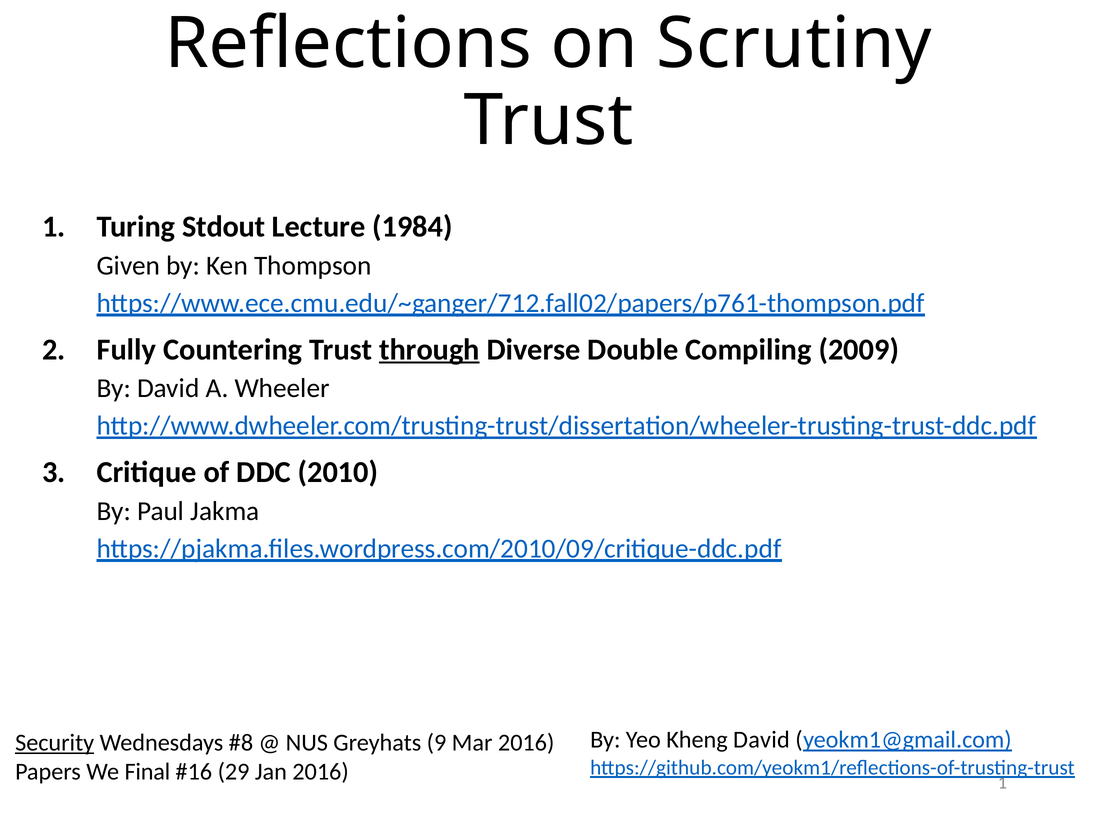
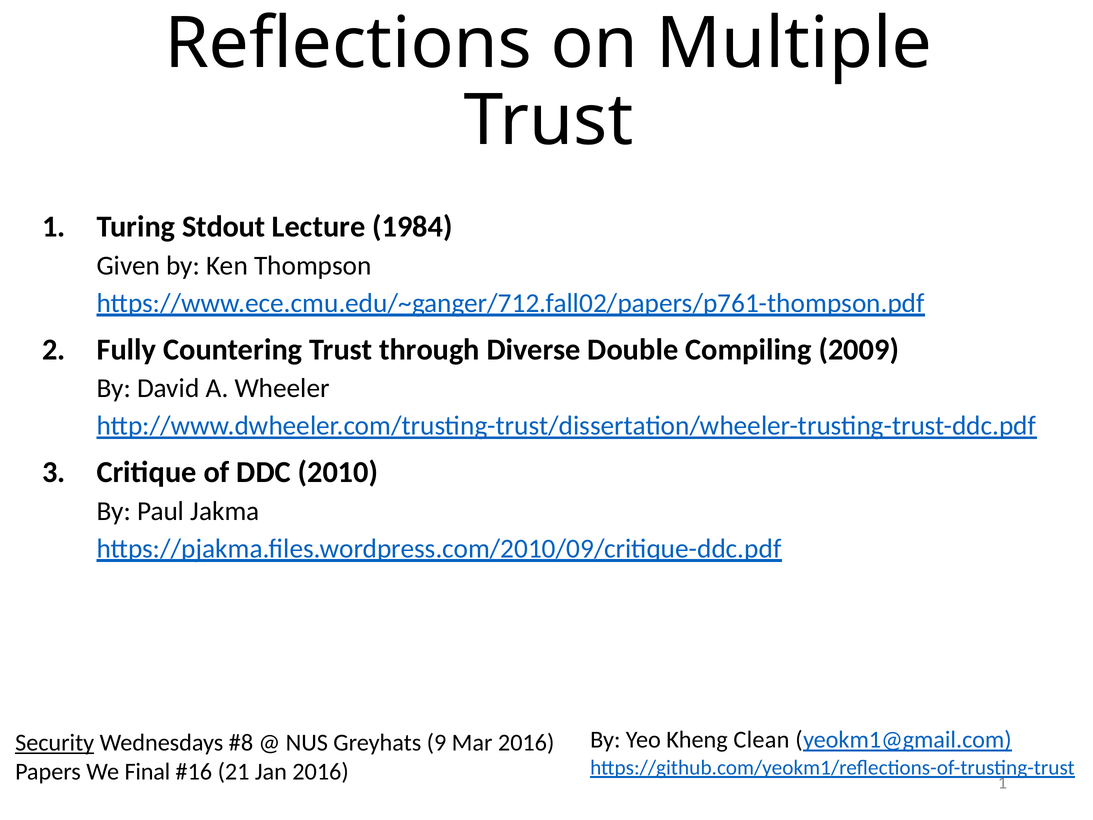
Scrutiny: Scrutiny -> Multiple (794, 44)
through underline: present -> none (429, 349)
Kheng David: David -> Clean (761, 740)
29: 29 -> 21 (234, 772)
